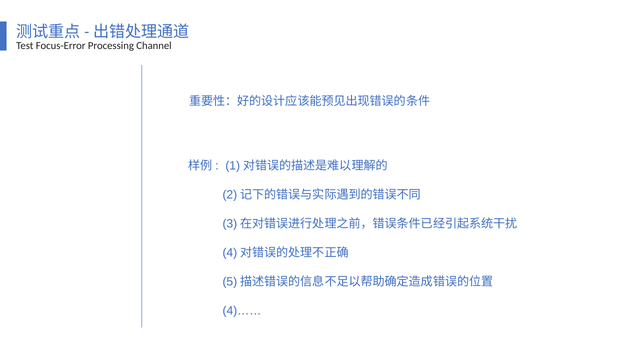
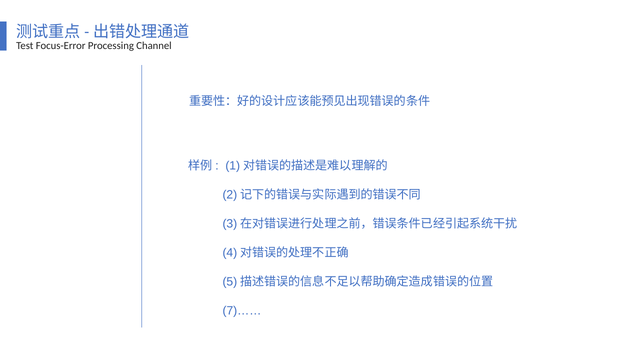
4)……: 4)…… -> 7)…… (242, 310)
